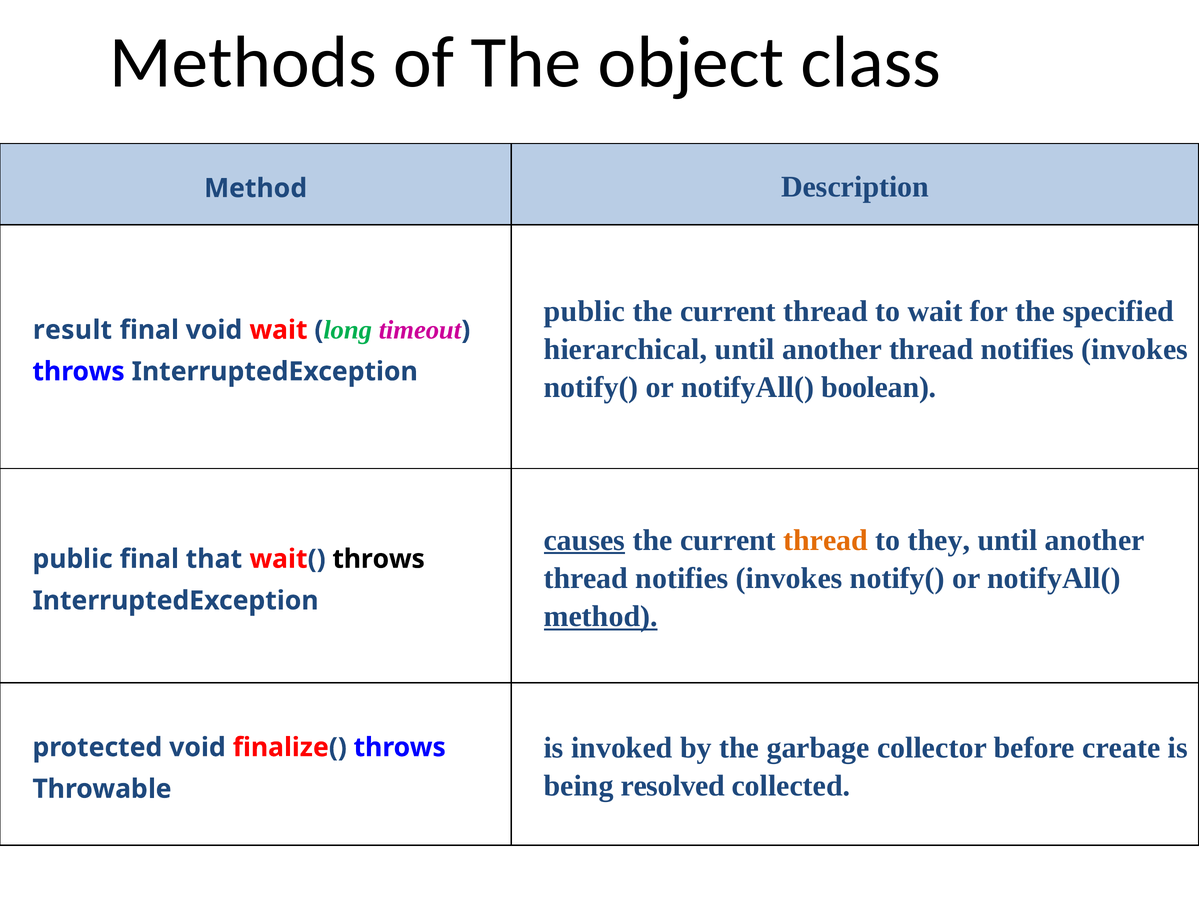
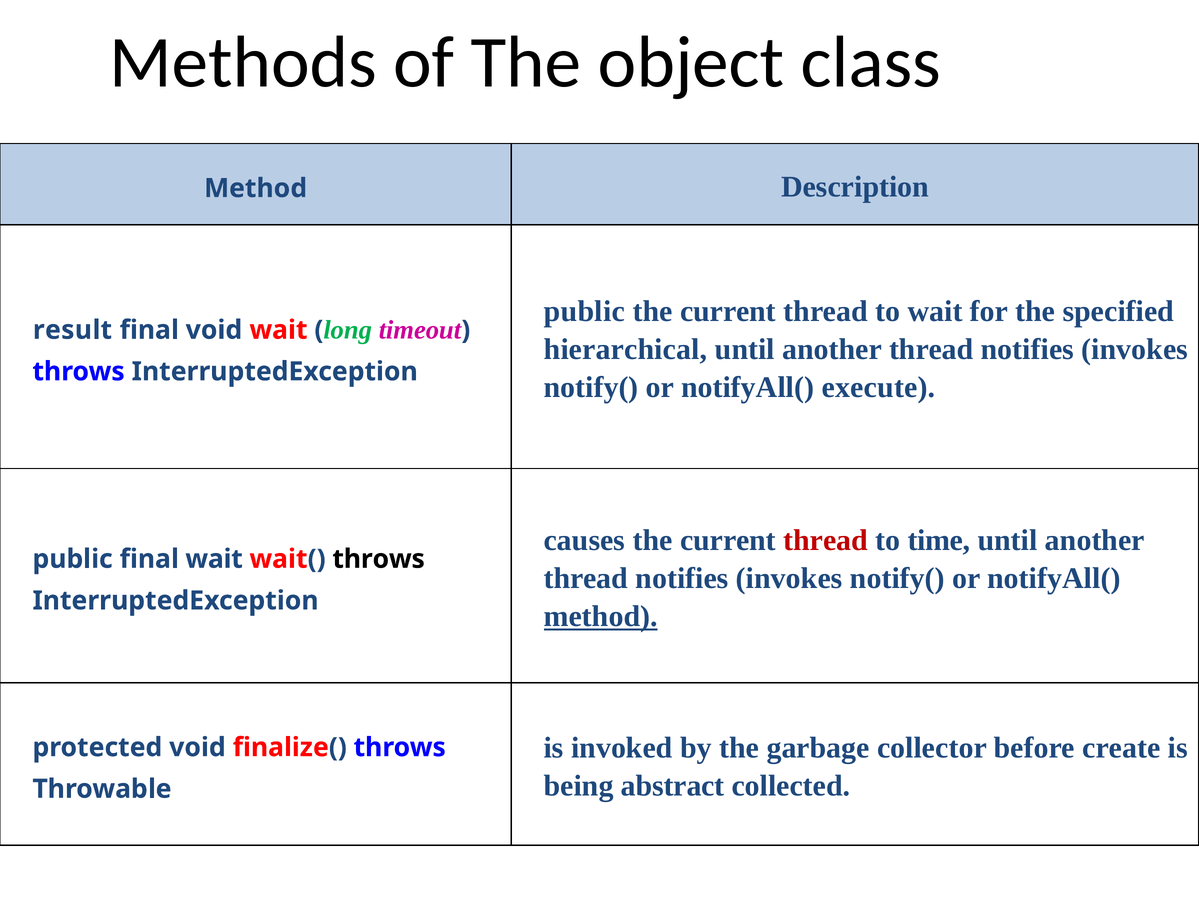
boolean: boolean -> execute (878, 387)
causes underline: present -> none (584, 540)
thread colour: orange -> red (826, 540)
they: they -> time (939, 540)
final that: that -> wait (214, 559)
resolved: resolved -> abstract (673, 785)
